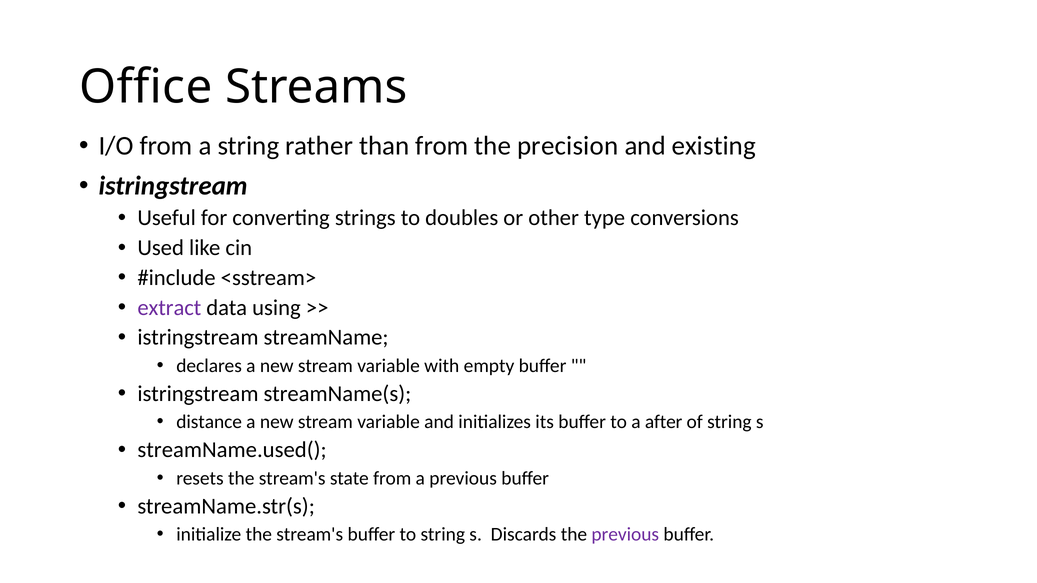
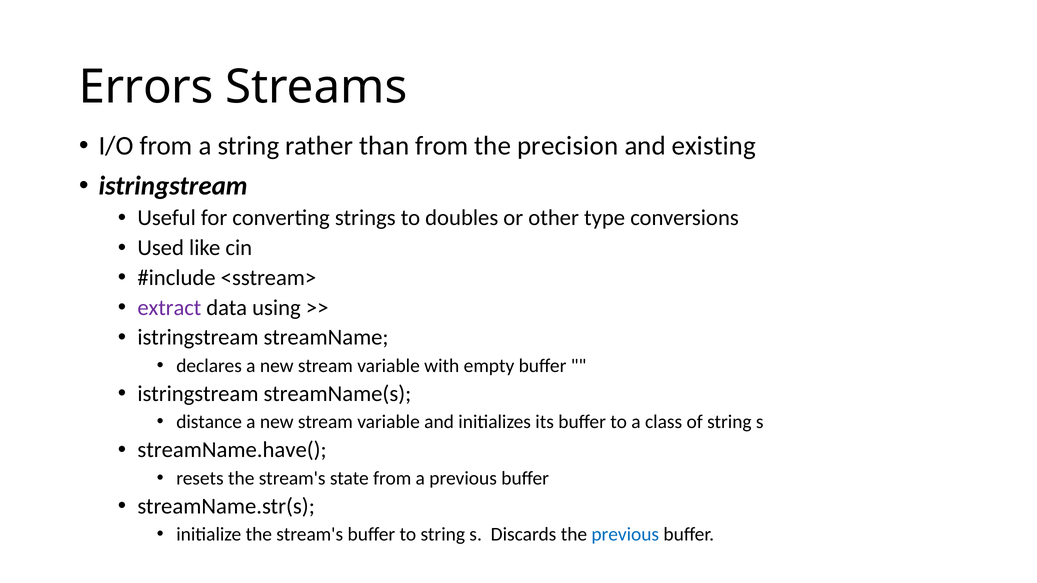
Office: Office -> Errors (146, 87)
after: after -> class (664, 422)
streamName.used(: streamName.used( -> streamName.have( (232, 450)
previous colour: purple -> blue (625, 535)
